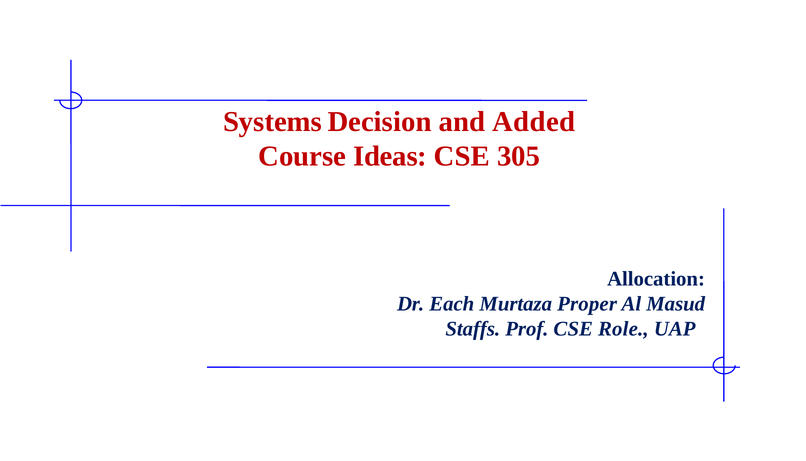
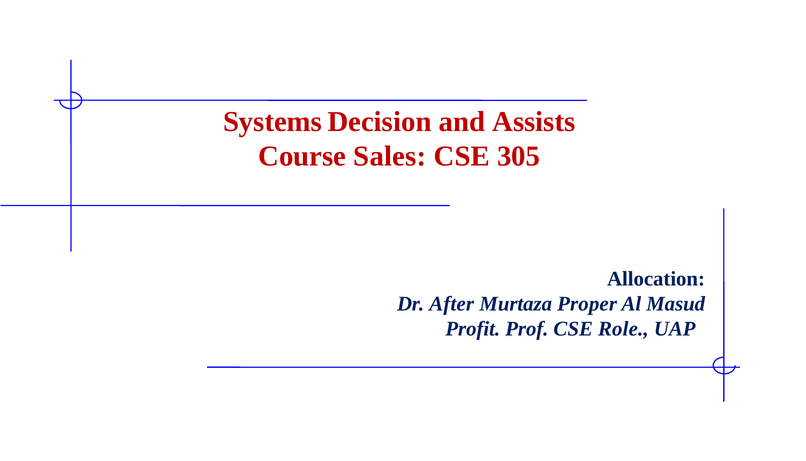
Added: Added -> Assists (534, 122)
Ideas: Ideas -> Sales (390, 156)
Each: Each -> After (452, 304)
Staffs: Staffs -> Profit (473, 329)
